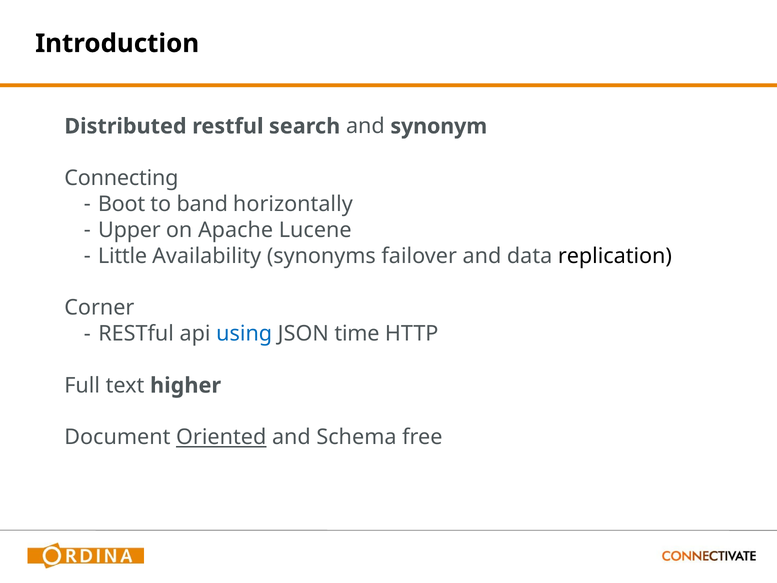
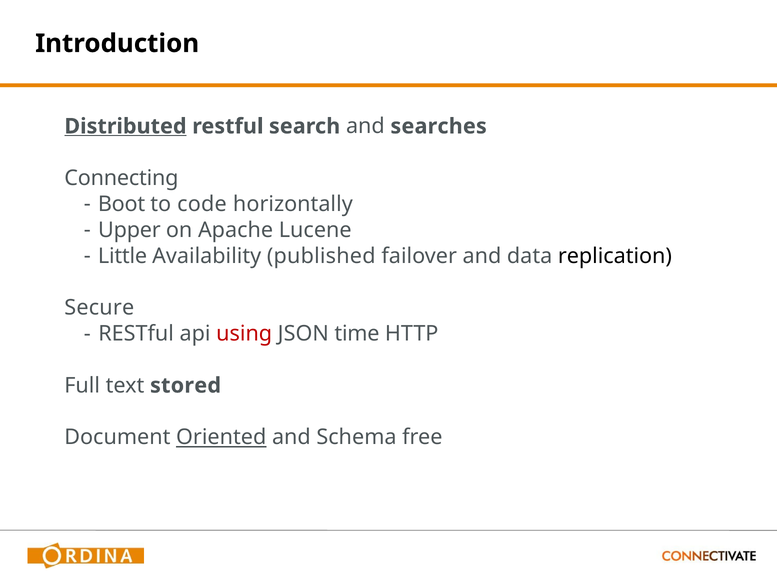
Distributed underline: none -> present (125, 126)
synonym: synonym -> searches (439, 126)
band: band -> code (202, 204)
synonyms: synonyms -> published (321, 256)
Corner: Corner -> Secure (99, 308)
using colour: blue -> red (244, 334)
higher: higher -> stored (186, 385)
